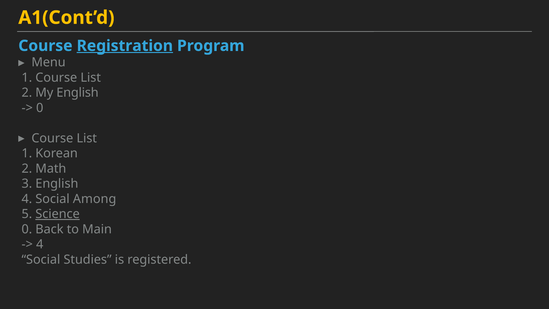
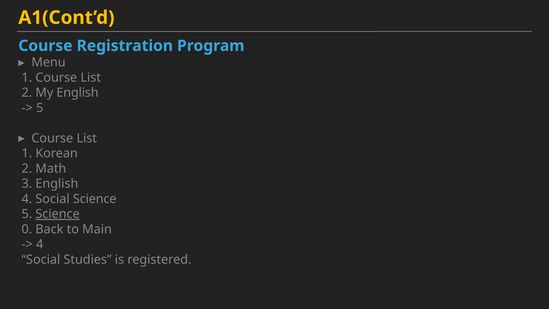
Registration underline: present -> none (125, 46)
0: 0 -> 5 (40, 108)
Social Among: Among -> Science (95, 199)
